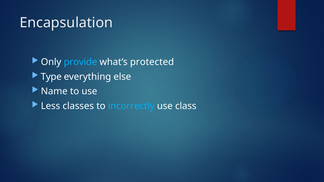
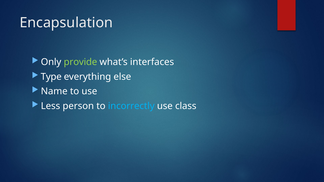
provide colour: light blue -> light green (80, 62)
protected: protected -> interfaces (152, 62)
classes: classes -> person (78, 106)
